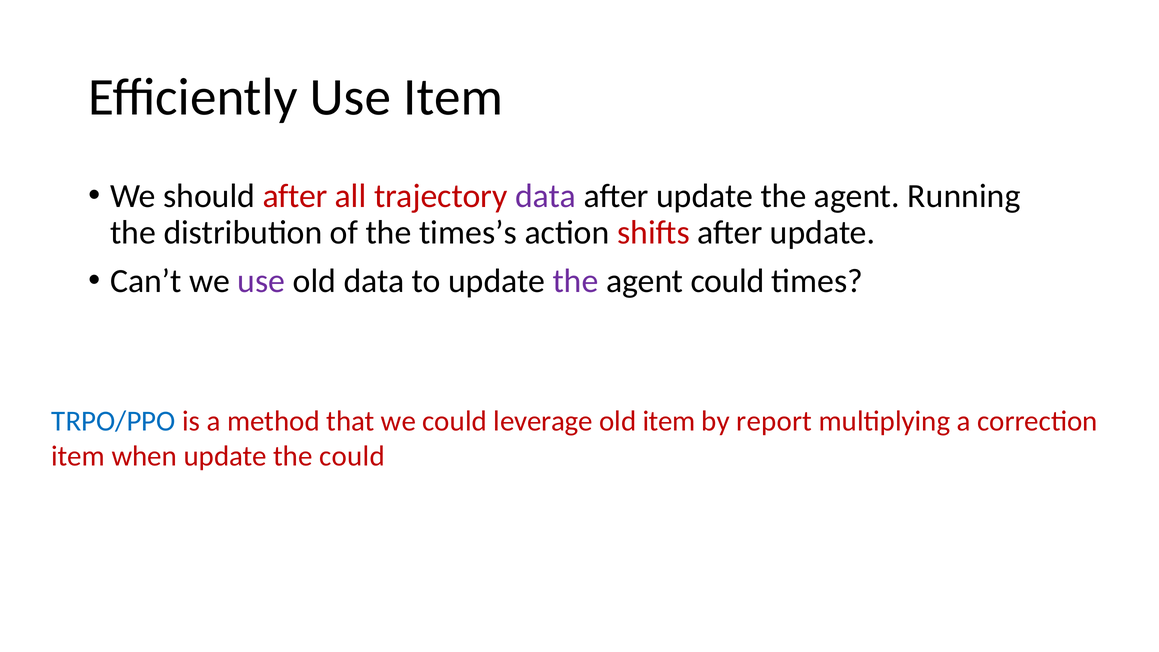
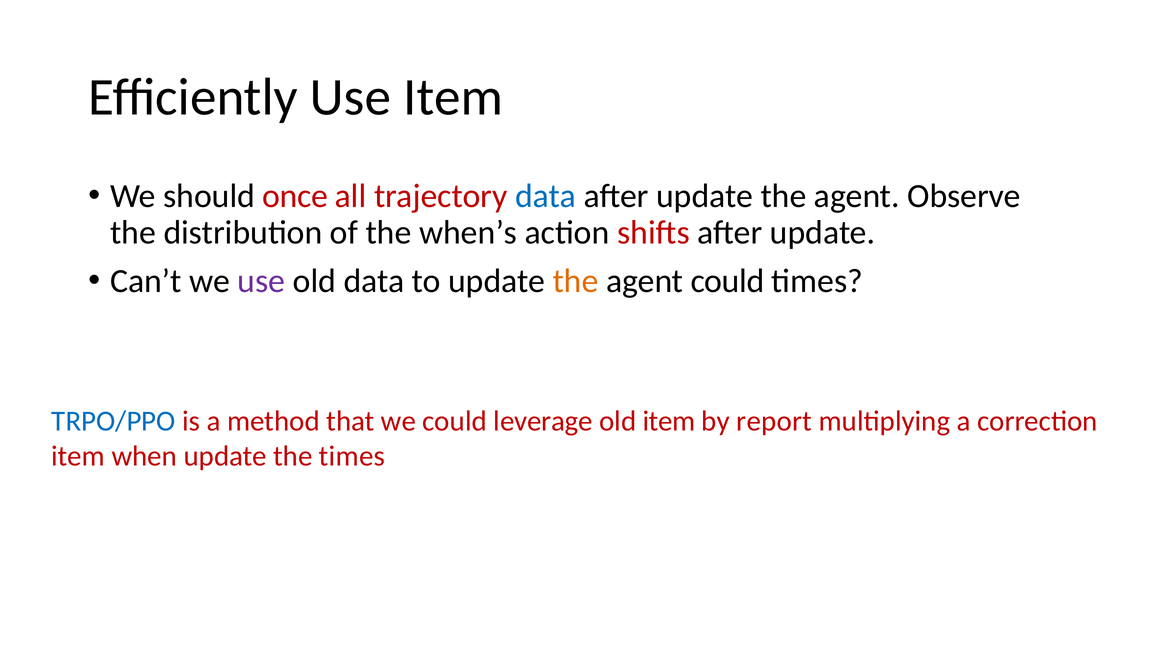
should after: after -> once (295, 196)
data colour: purple -> blue (546, 196)
Running: Running -> Observe (964, 196)
times’s: times’s -> when’s (468, 232)
the colour: purple -> orange (576, 281)
the could: could -> times (352, 456)
